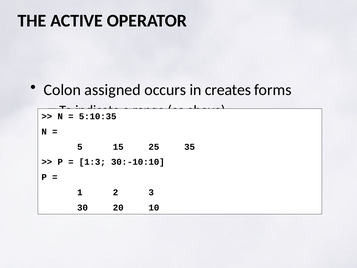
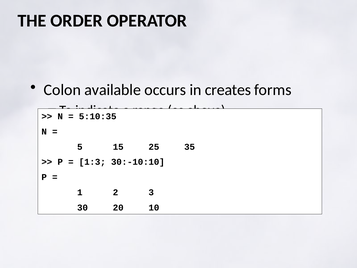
ACTIVE: ACTIVE -> ORDER (76, 21)
assigned: assigned -> available (113, 90)
